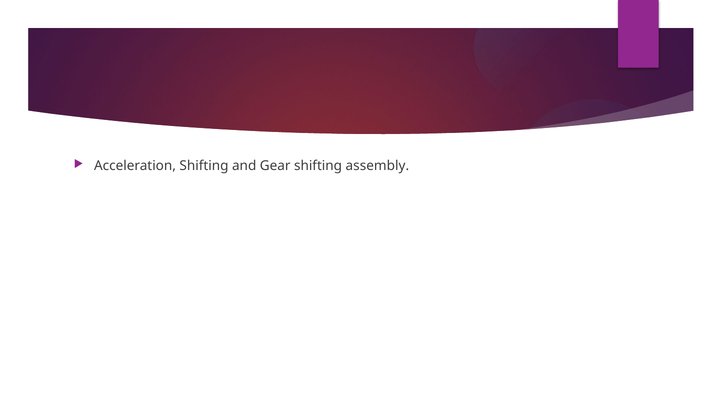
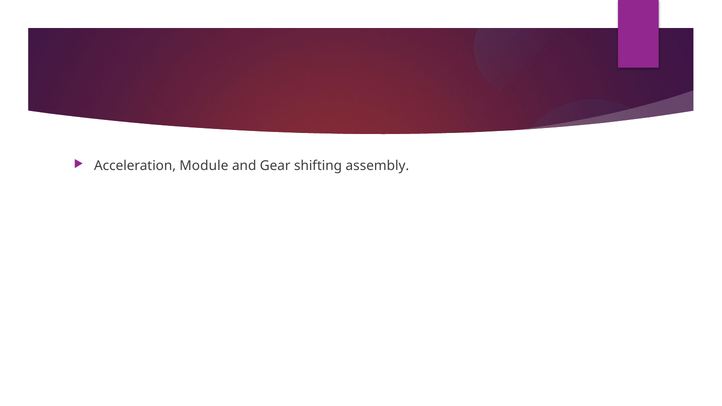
Acceleration Shifting: Shifting -> Module (204, 166)
